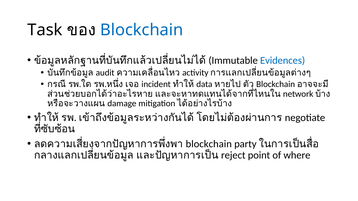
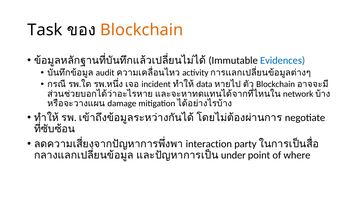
Blockchain colour: blue -> orange (142, 30)
blockchain: blockchain -> interaction (209, 144)
reject: reject -> under (233, 155)
